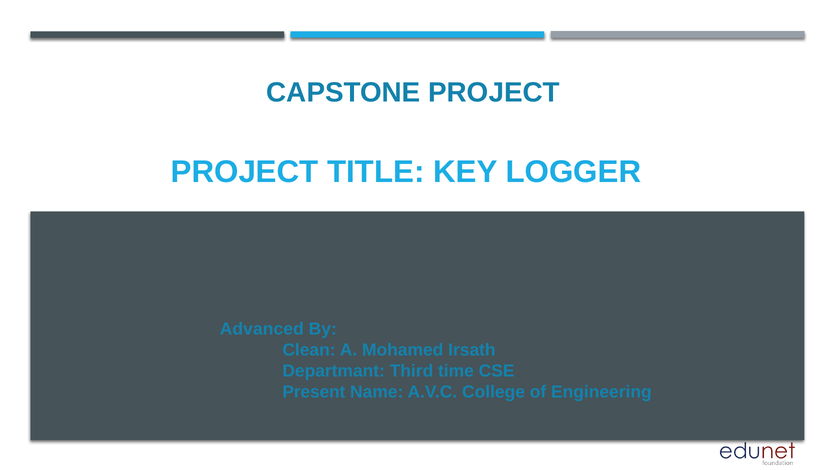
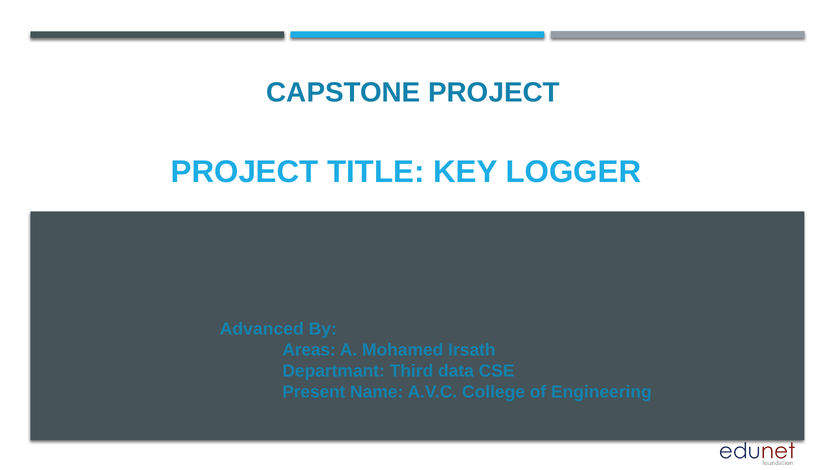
Clean: Clean -> Areas (309, 350)
time: time -> data (456, 371)
